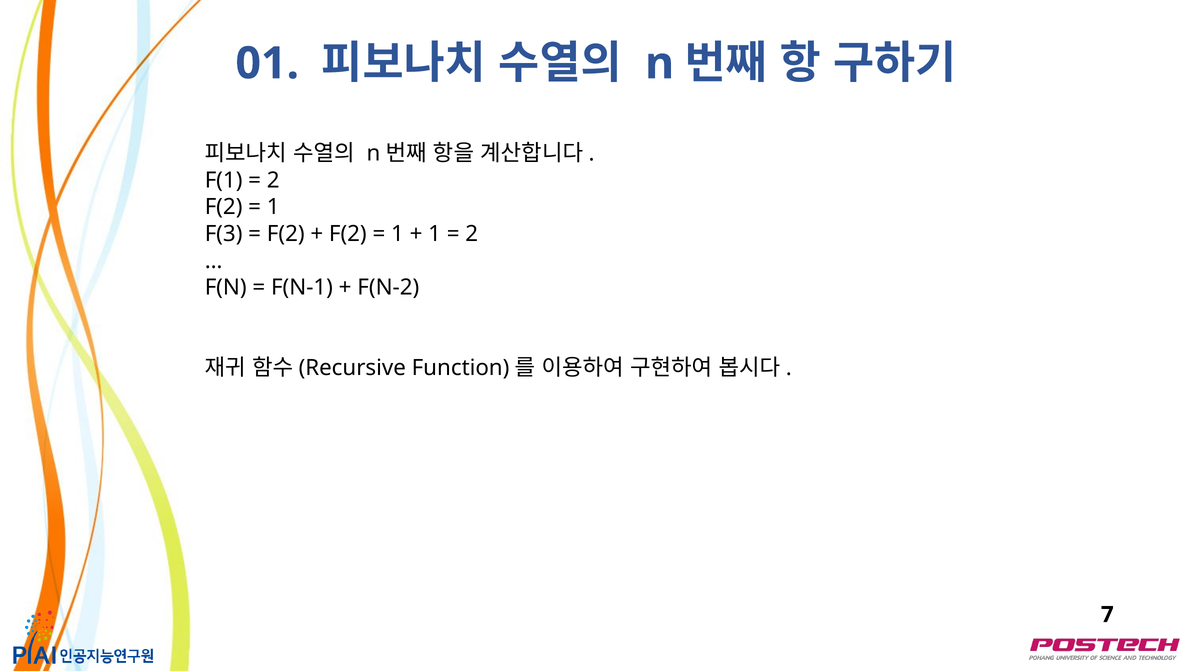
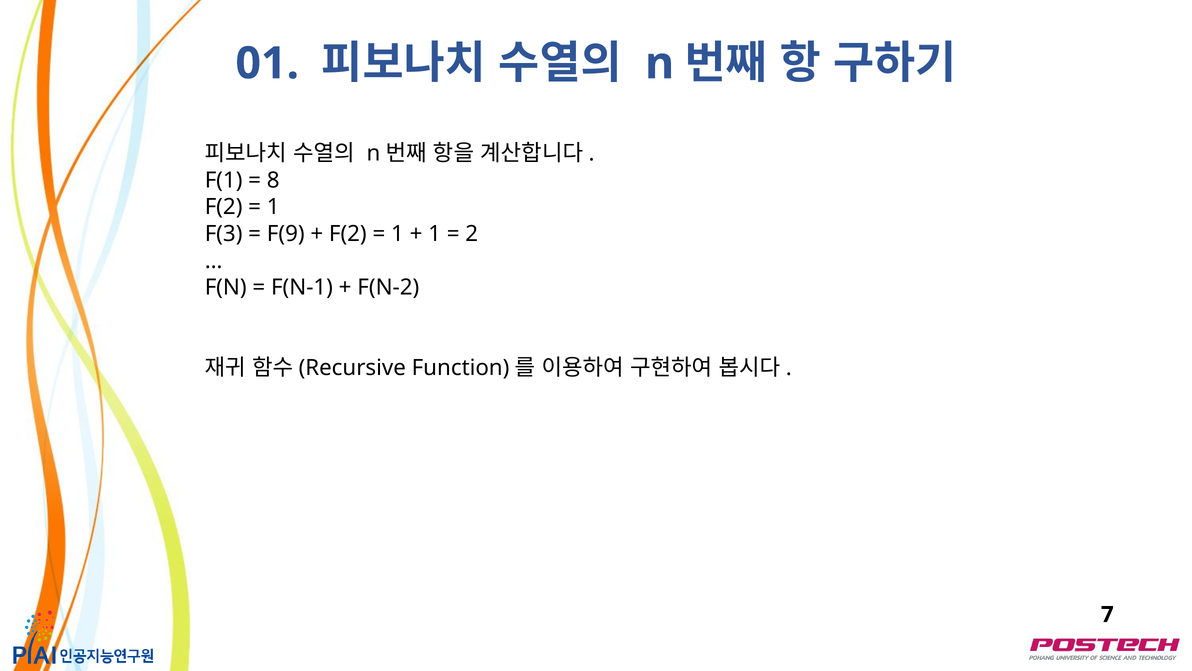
2: 2 -> 8 (273, 180)
F(2: F(2 -> F(9 (286, 234)
